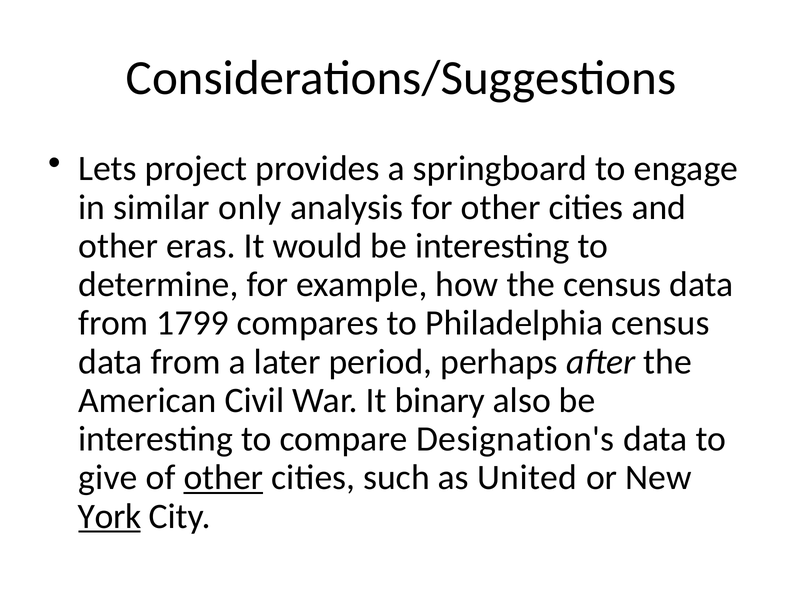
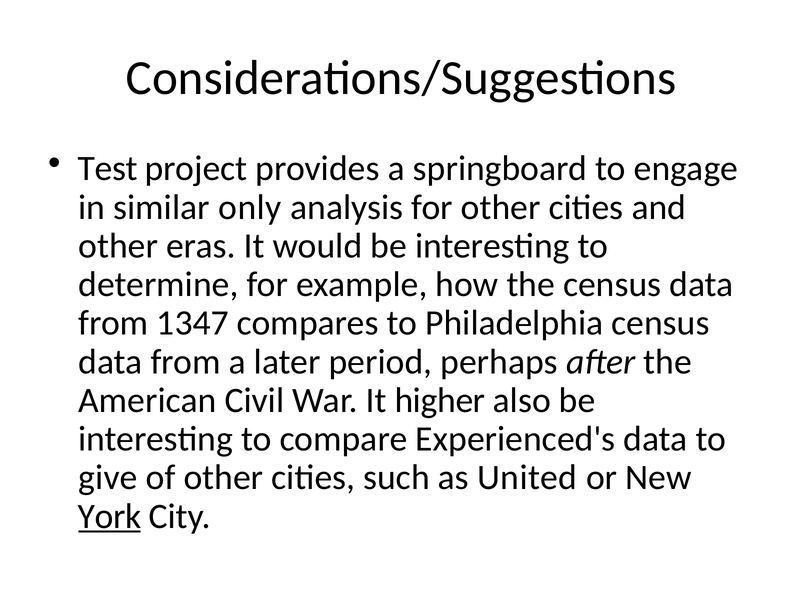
Lets: Lets -> Test (108, 168)
1799: 1799 -> 1347 (193, 323)
binary: binary -> higher (440, 400)
Designation's: Designation's -> Experienced's (515, 438)
other underline: present -> none (223, 477)
